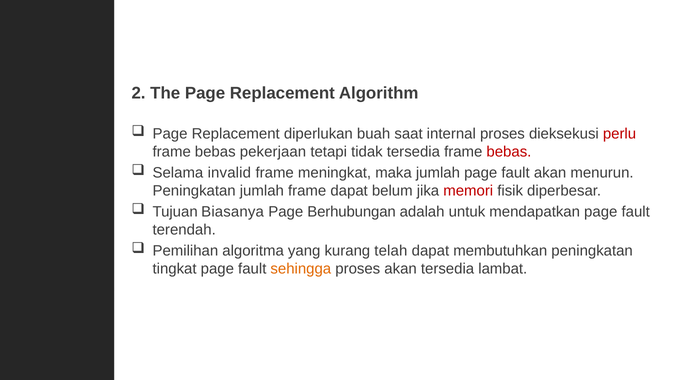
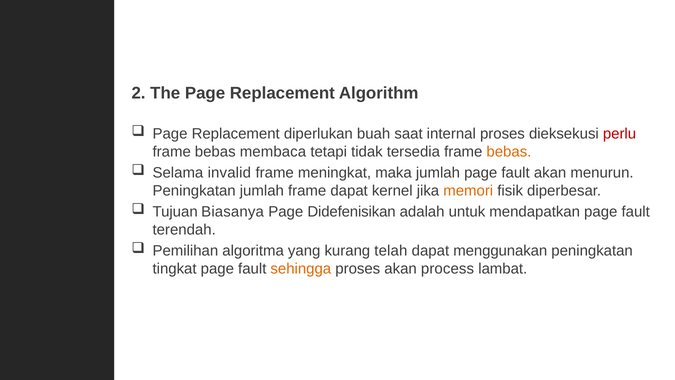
pekerjaan: pekerjaan -> membaca (273, 152)
bebas colour: red -> orange (509, 152)
belum: belum -> kernel (392, 191)
memori colour: red -> orange (468, 191)
Berhubungan: Berhubungan -> Didefenisikan (352, 212)
membutuhkan: membutuhkan -> menggunakan (500, 251)
akan tersedia: tersedia -> process (447, 269)
